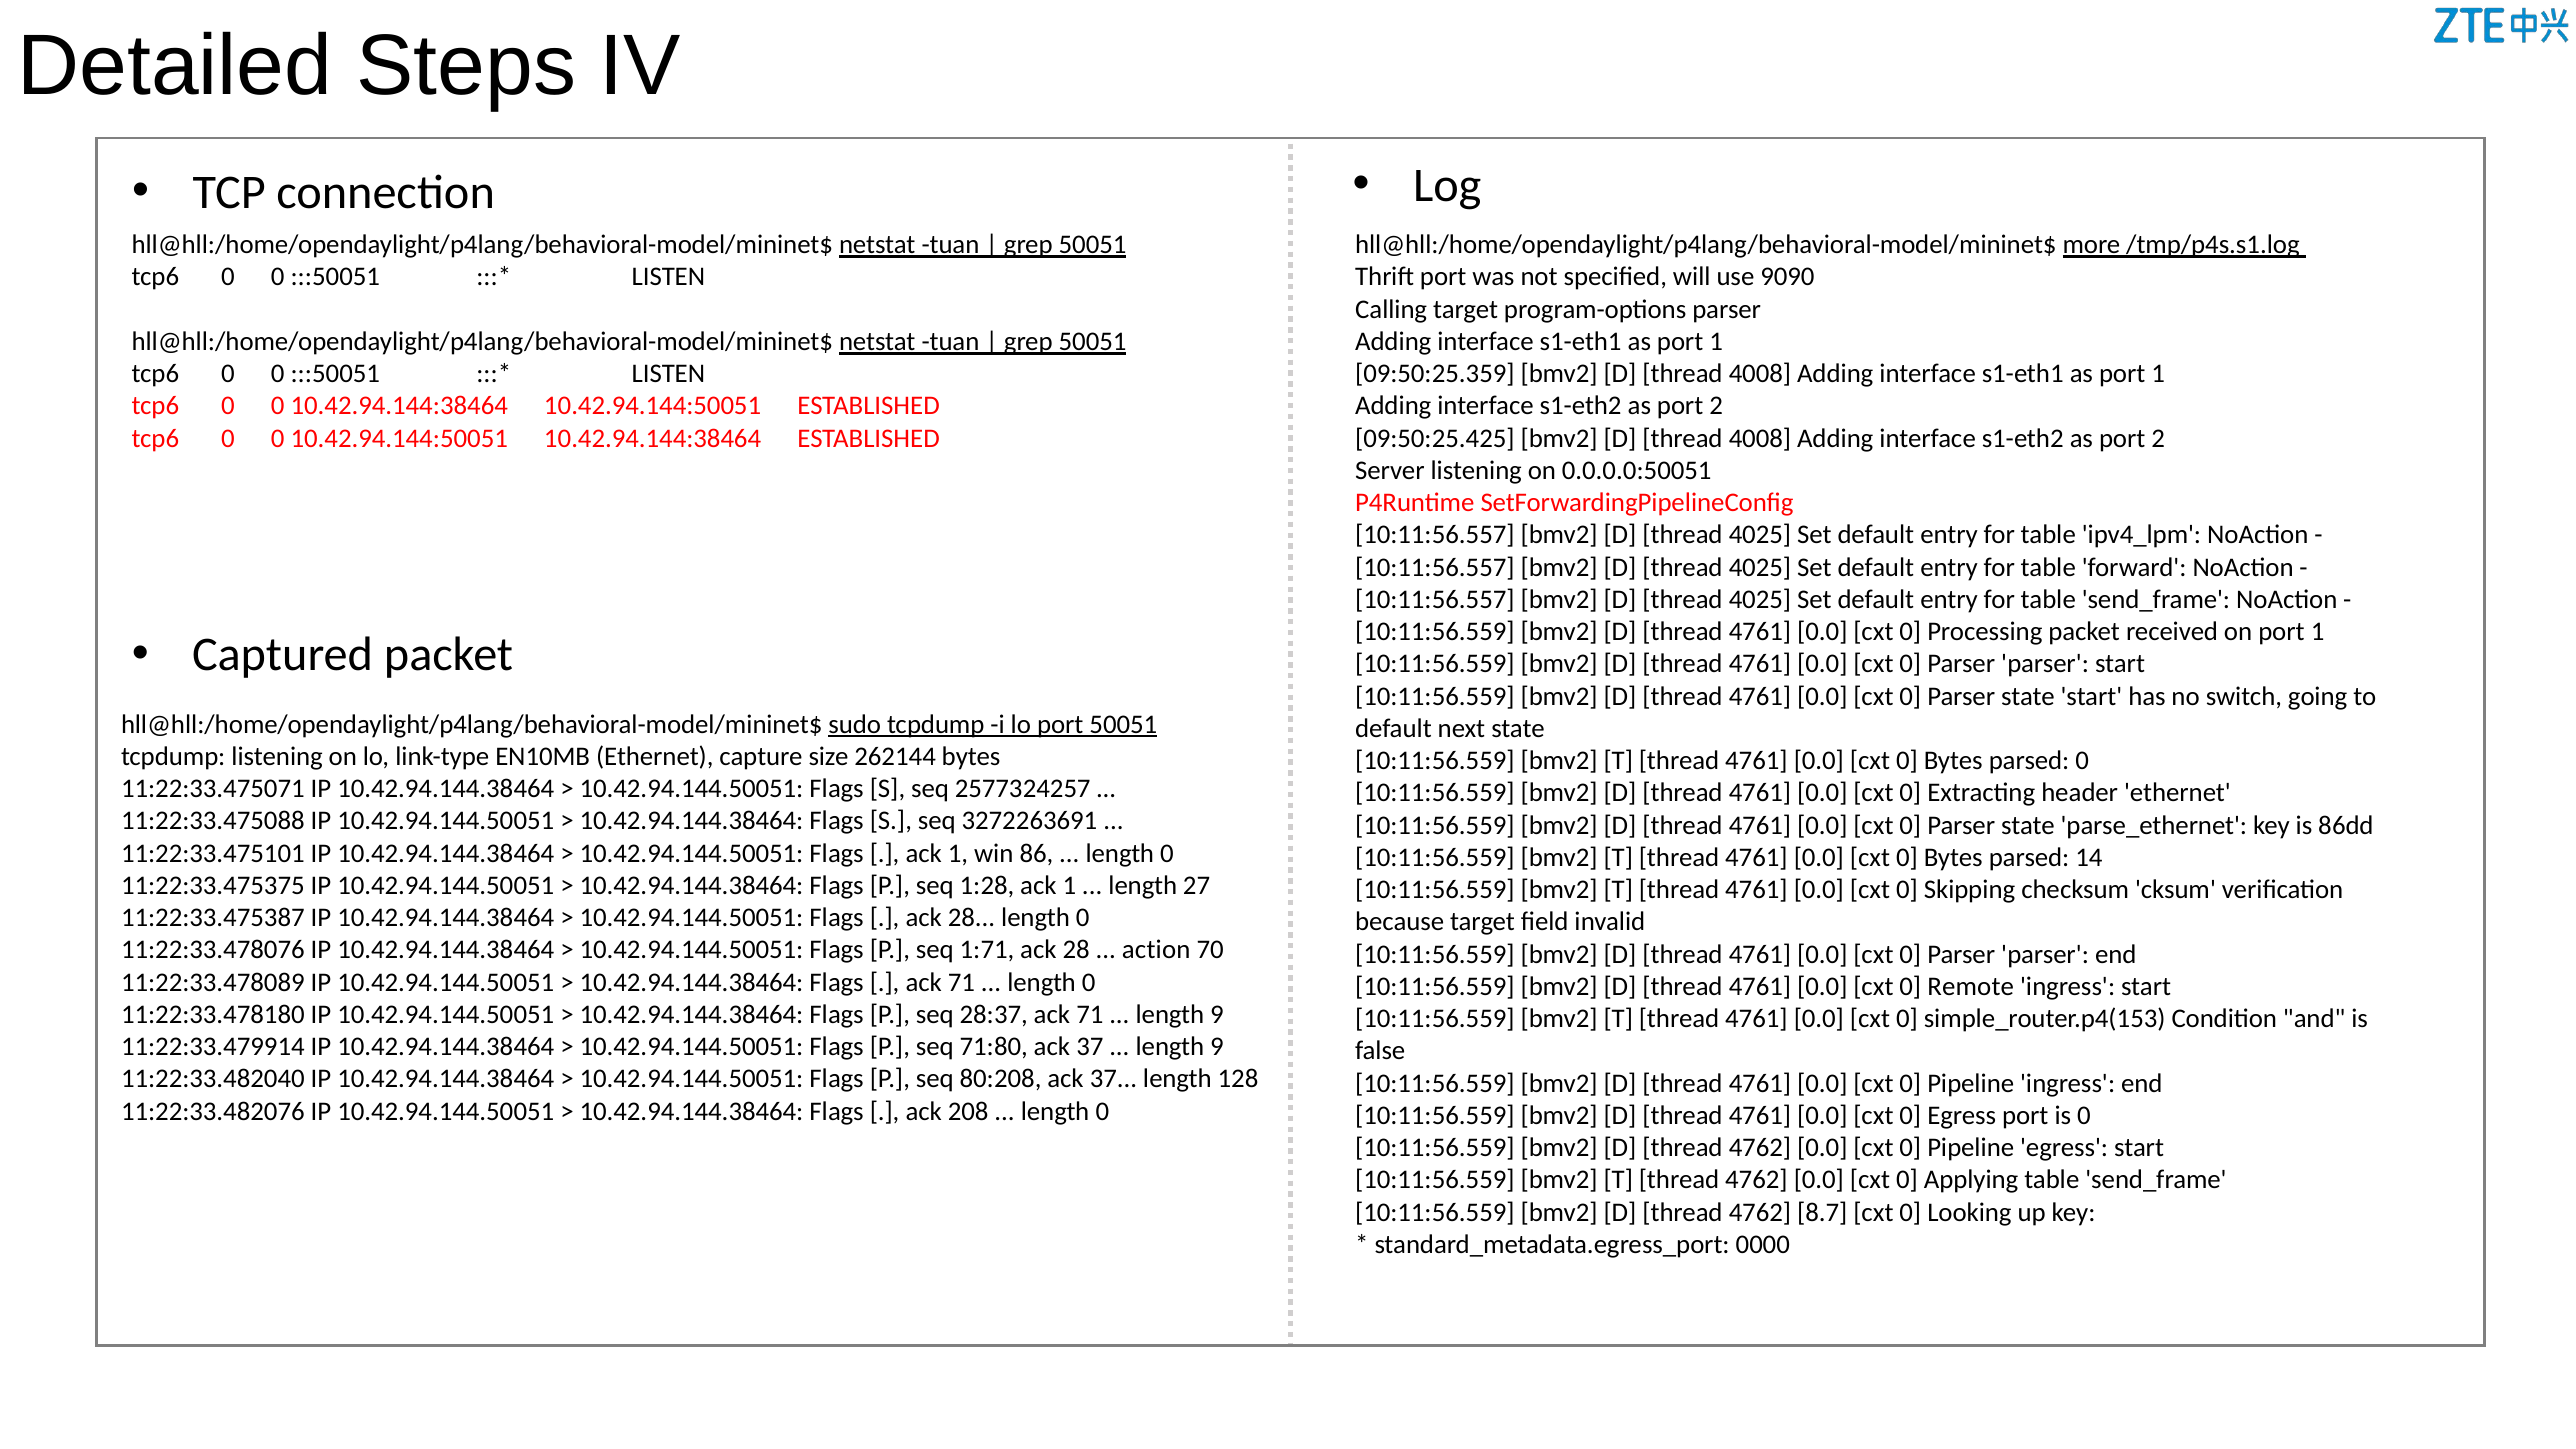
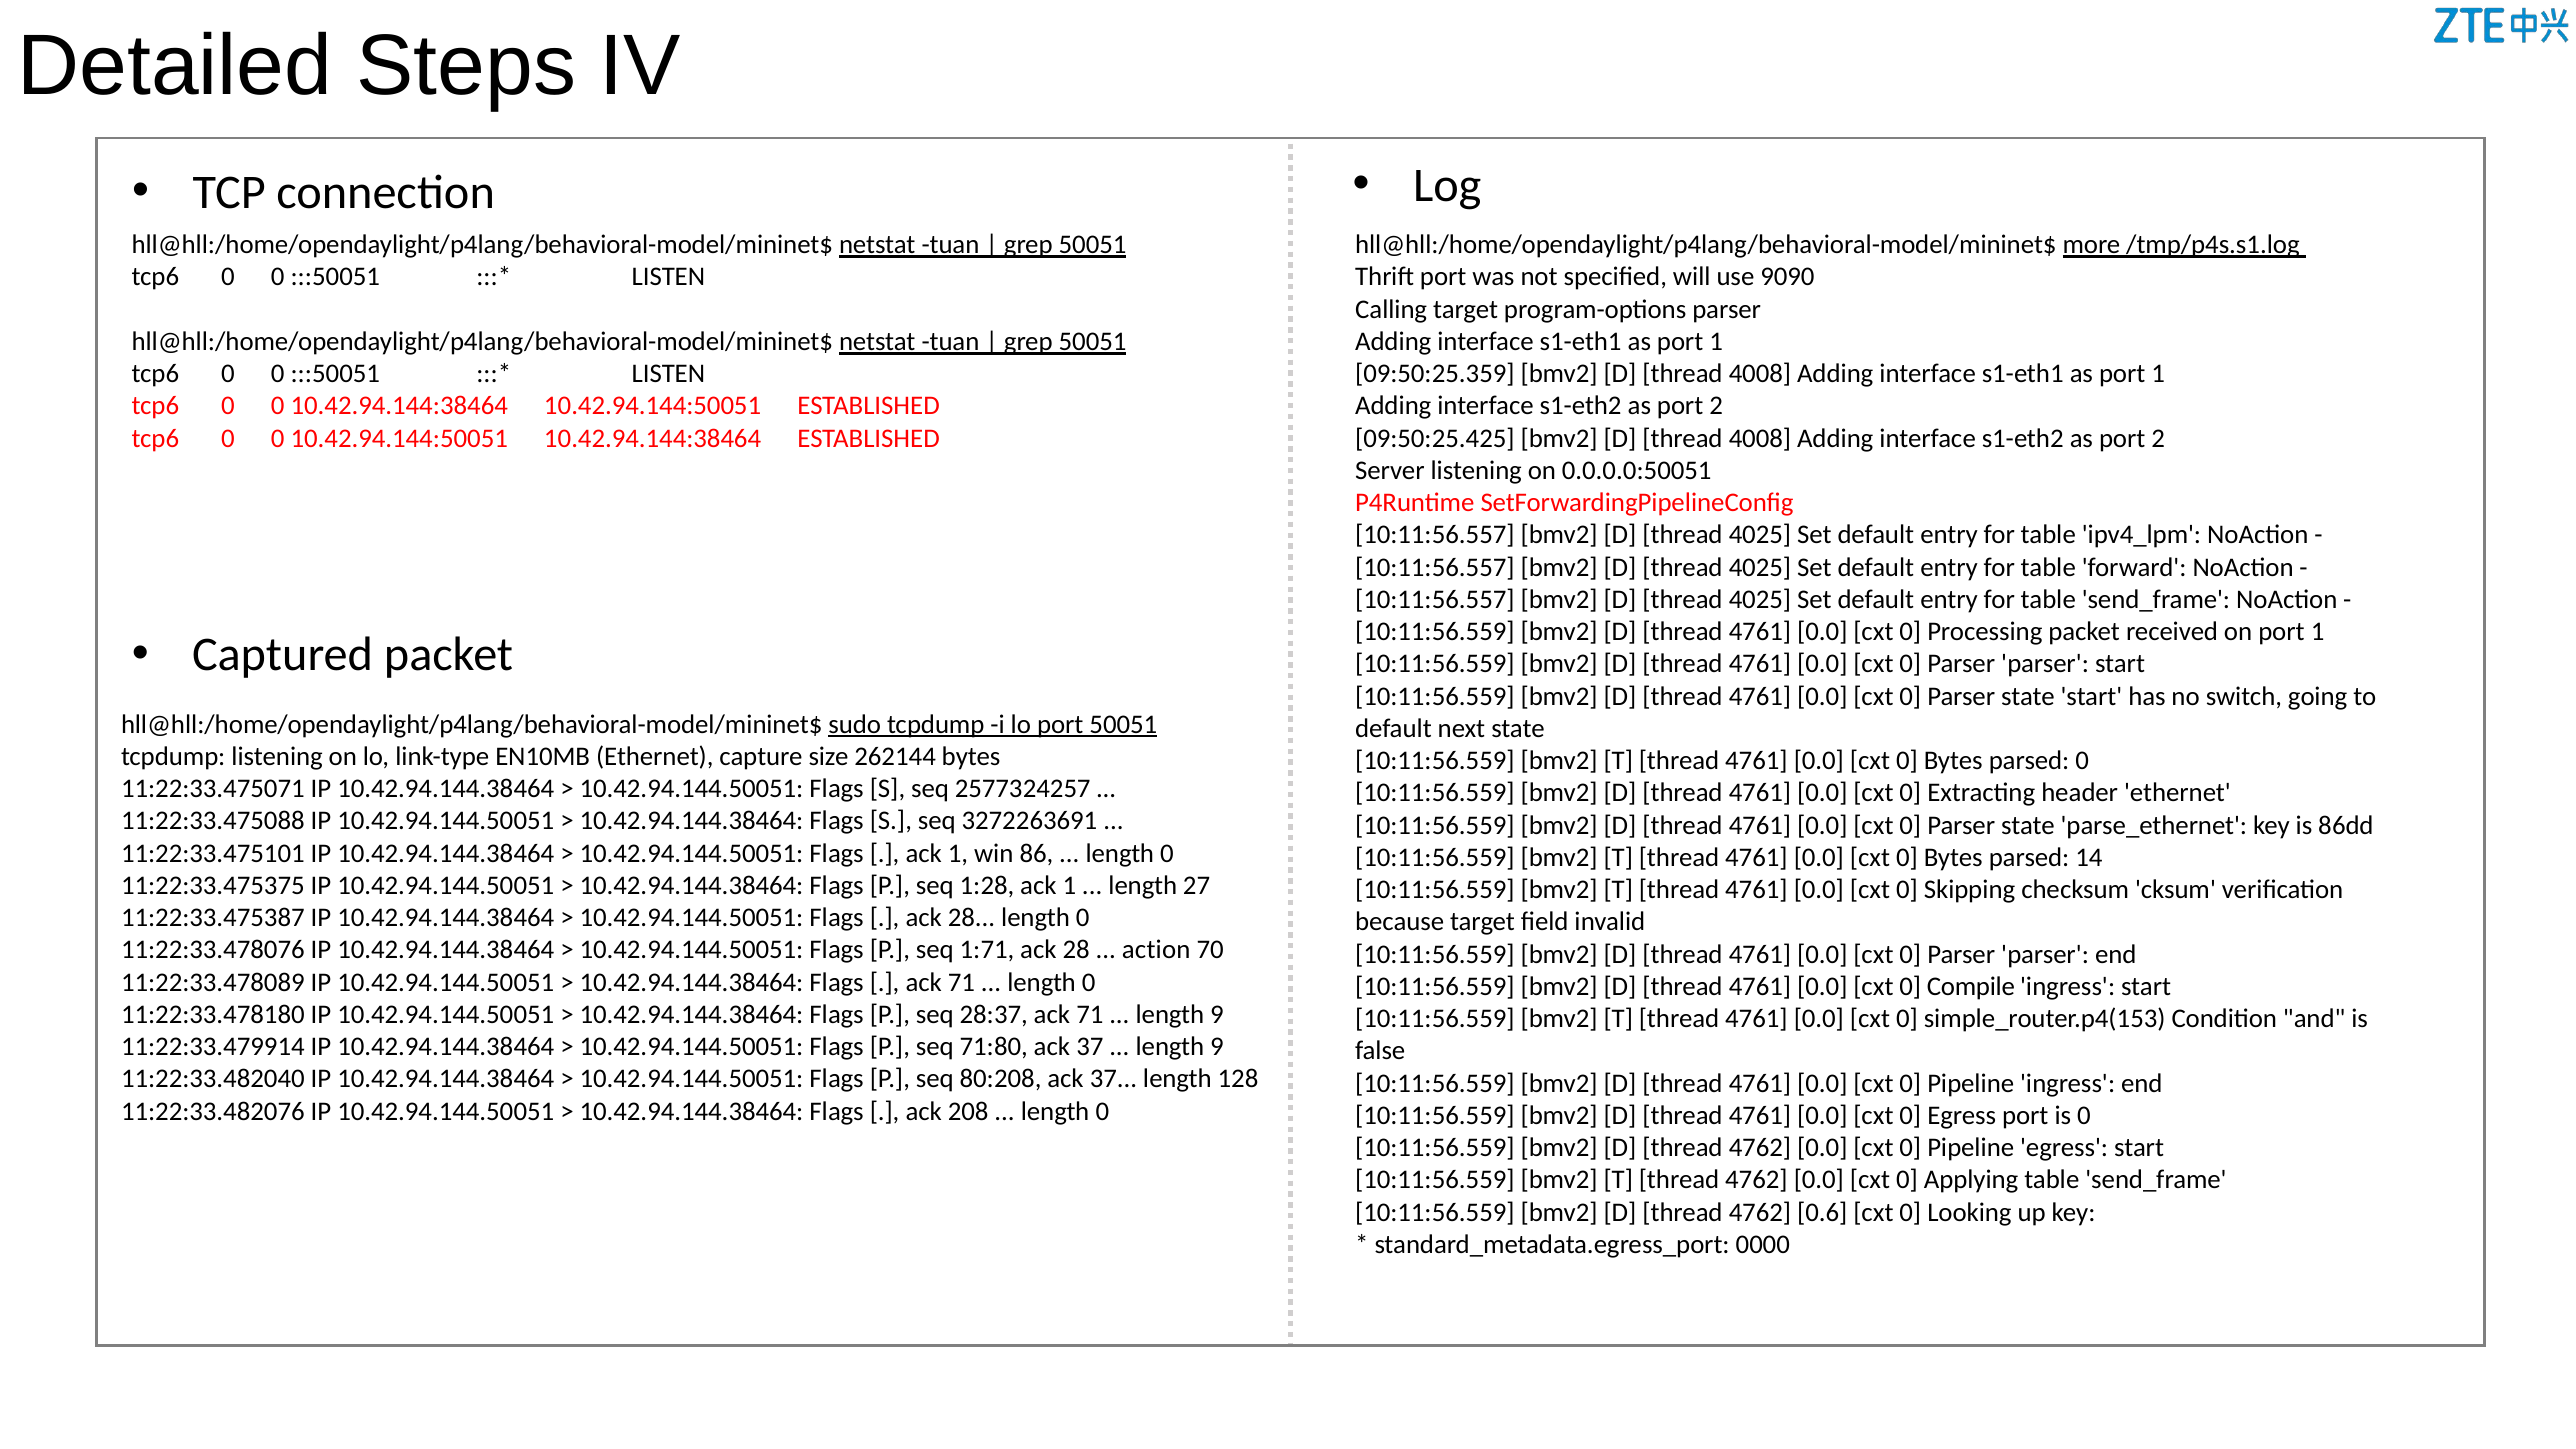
Remote: Remote -> Compile (1971, 987)
8.7: 8.7 -> 0.6 (1822, 1212)
